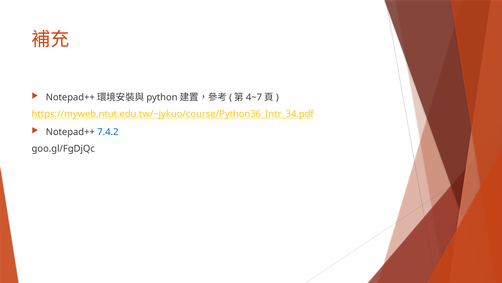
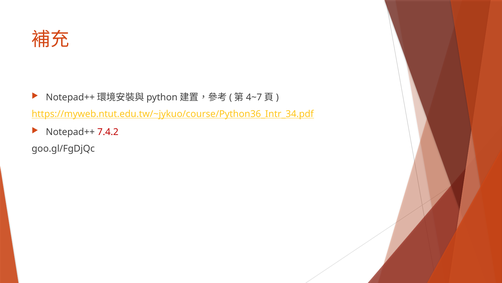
7.4.2 colour: blue -> red (108, 132)
